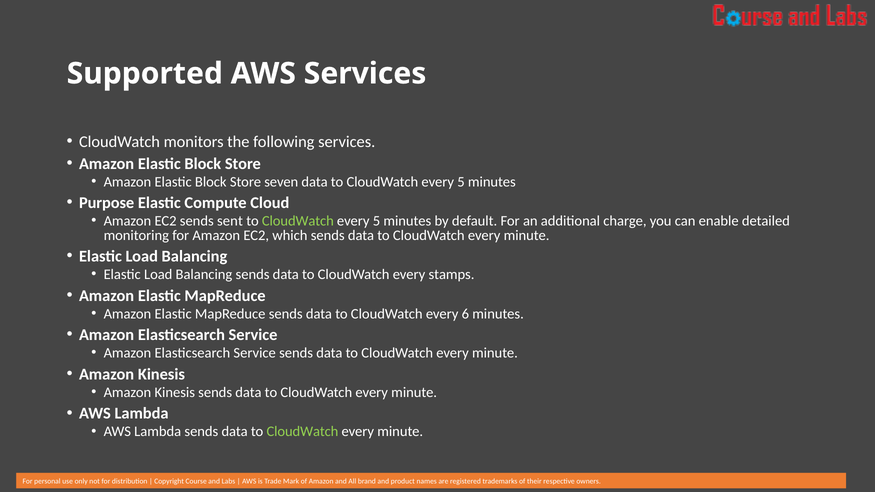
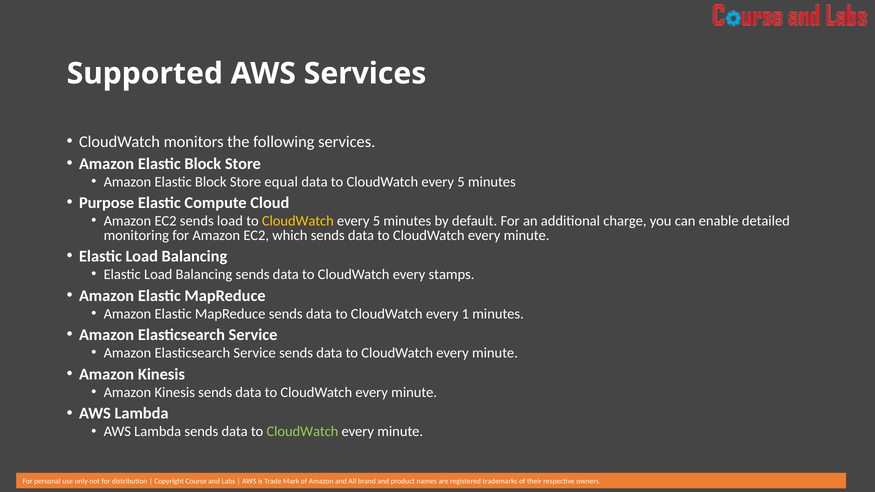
seven: seven -> equal (281, 182)
sends sent: sent -> load (230, 221)
CloudWatch colour: light green -> yellow (298, 221)
6: 6 -> 1 (465, 314)
